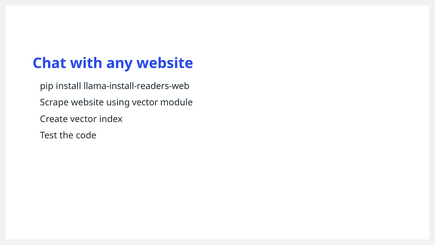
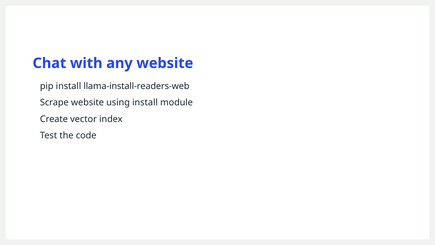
using vector: vector -> install (145, 102)
